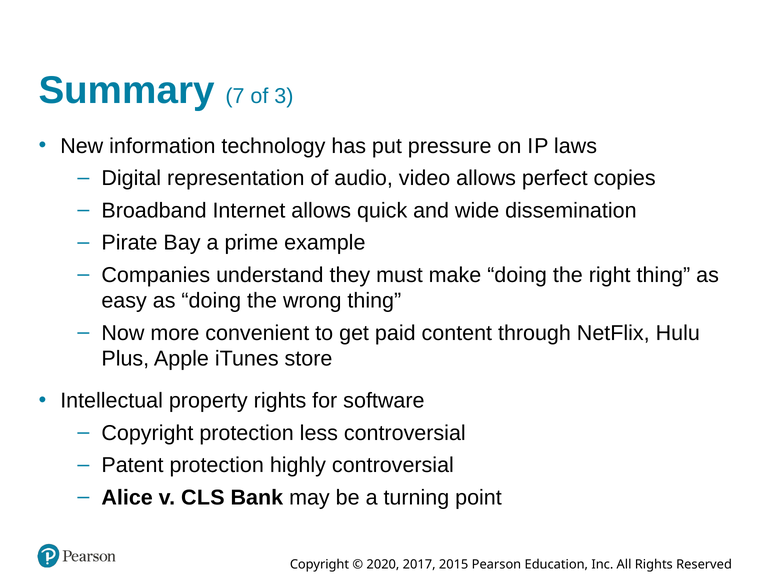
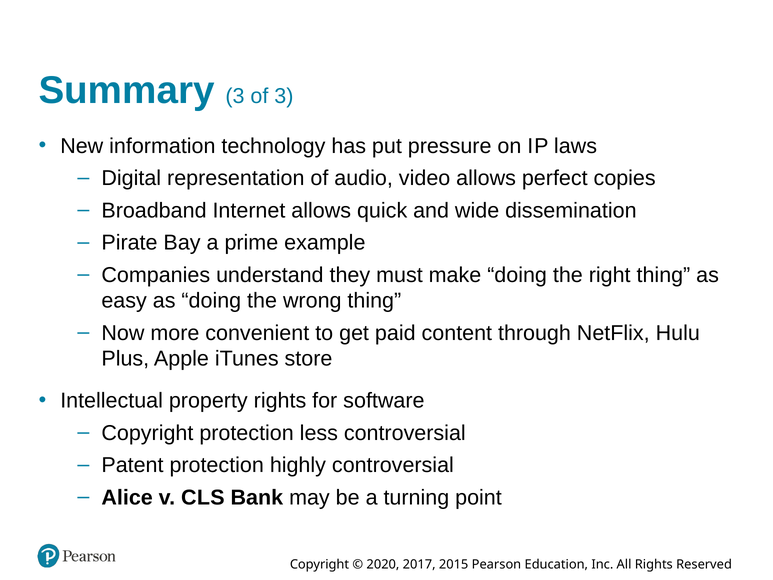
Summary 7: 7 -> 3 (235, 96)
